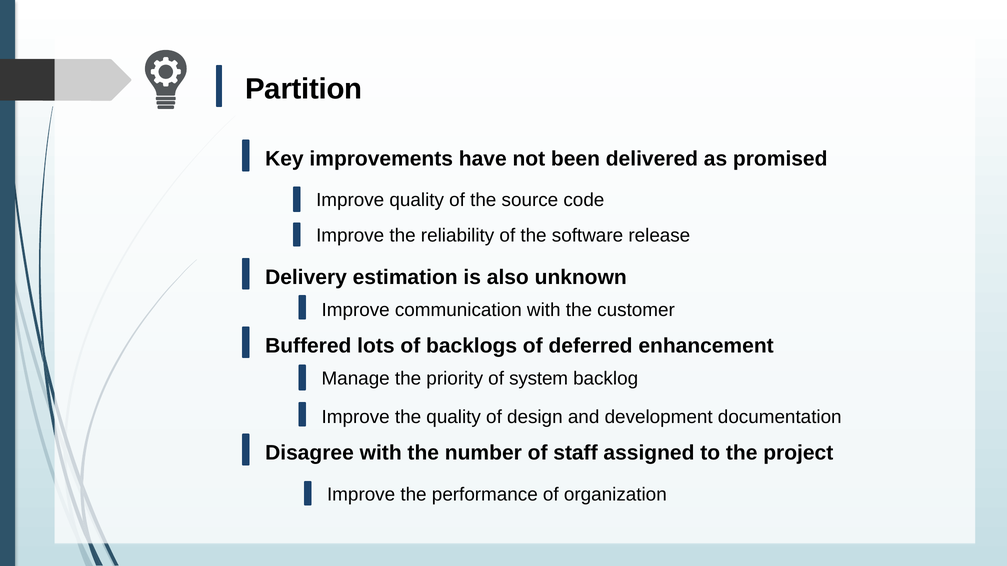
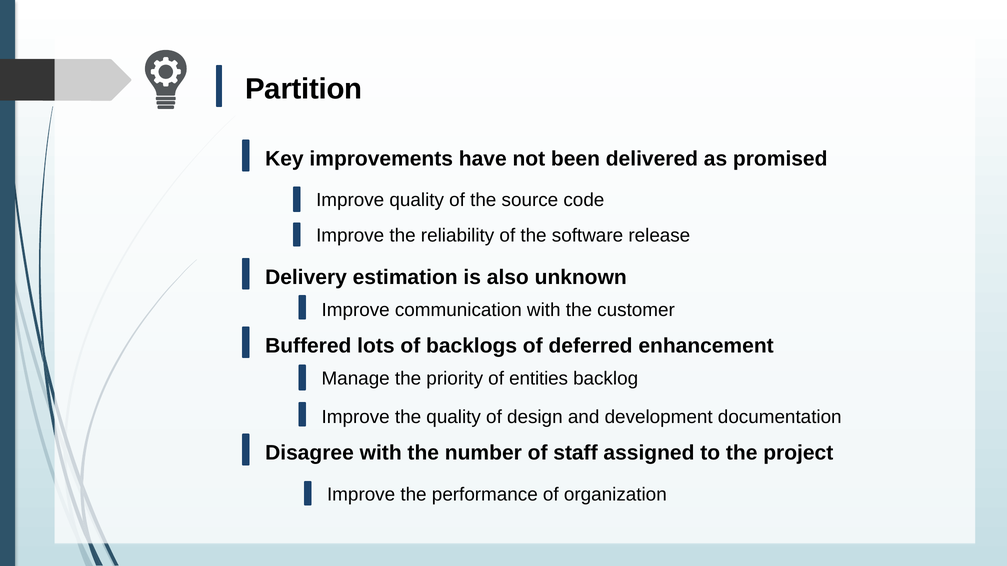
system: system -> entities (539, 379)
